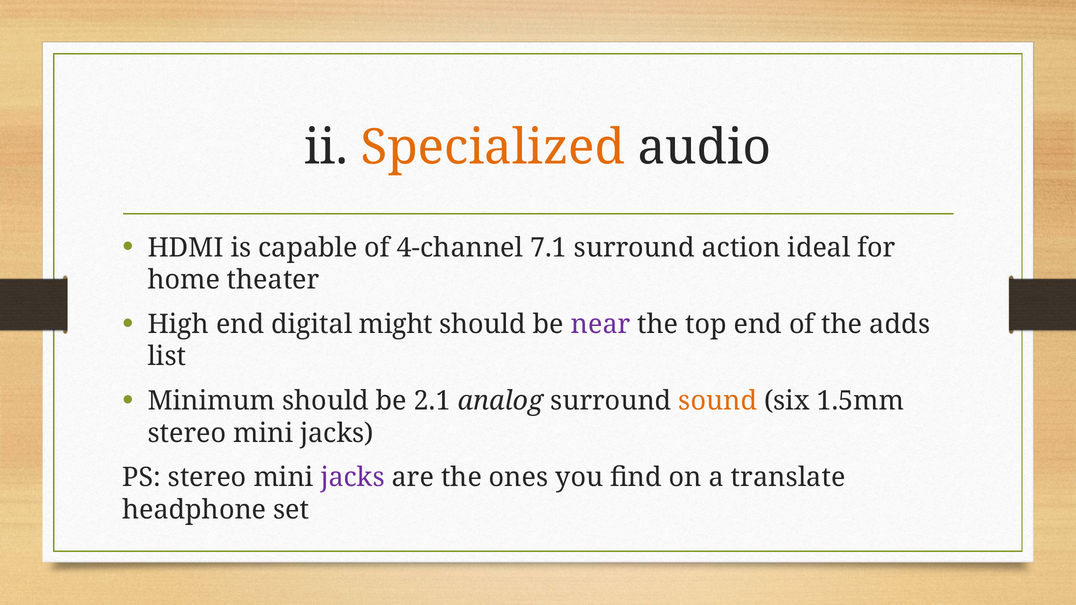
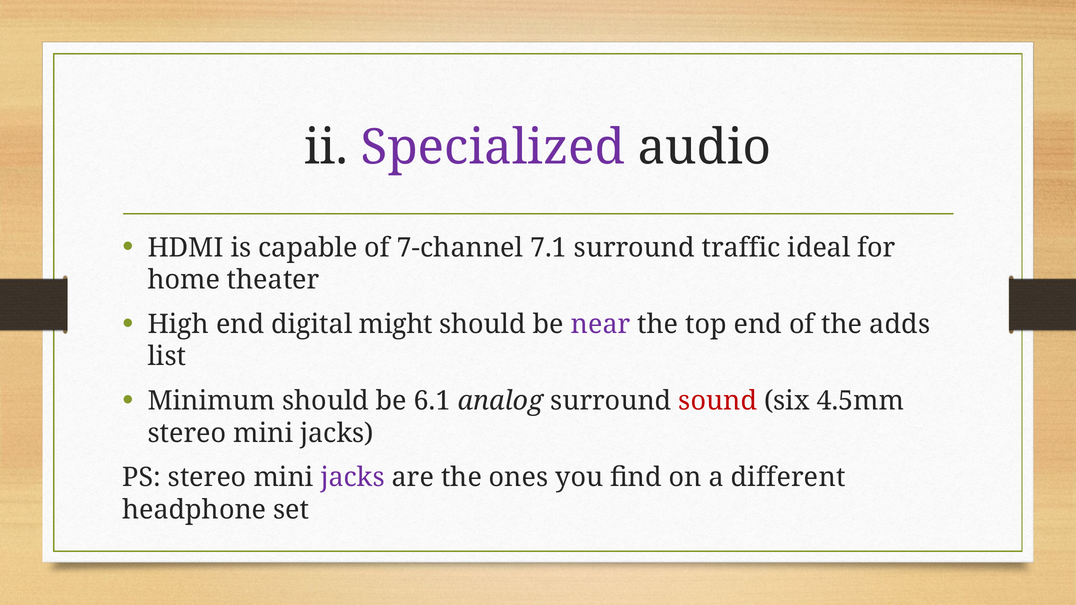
Specialized colour: orange -> purple (493, 148)
4-channel: 4-channel -> 7-channel (460, 248)
action: action -> traffic (741, 248)
2.1: 2.1 -> 6.1 (432, 401)
sound colour: orange -> red (718, 401)
1.5mm: 1.5mm -> 4.5mm (860, 401)
translate: translate -> different (788, 478)
